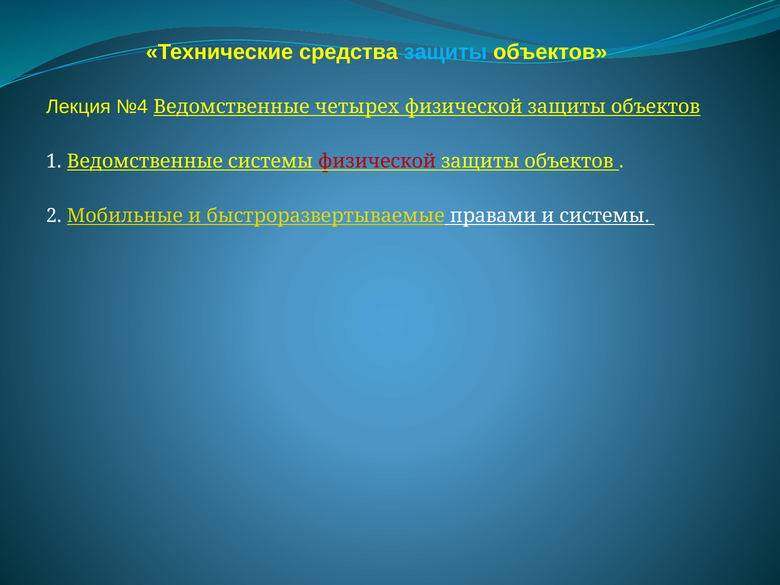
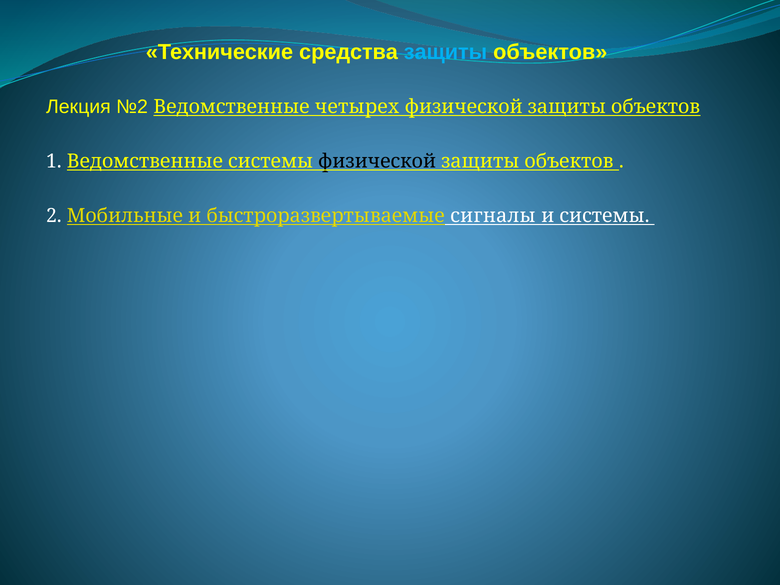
№4: №4 -> №2 (132, 107)
физической colour: red -> black (377, 161)
правами: правами -> сигналы (493, 216)
